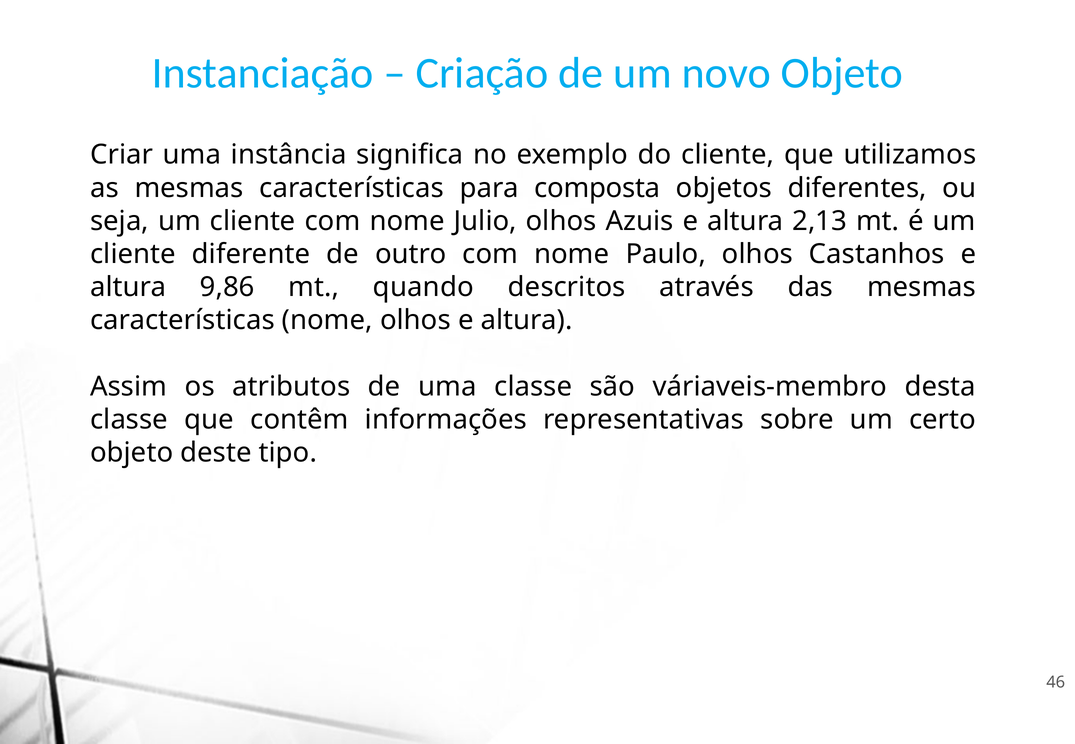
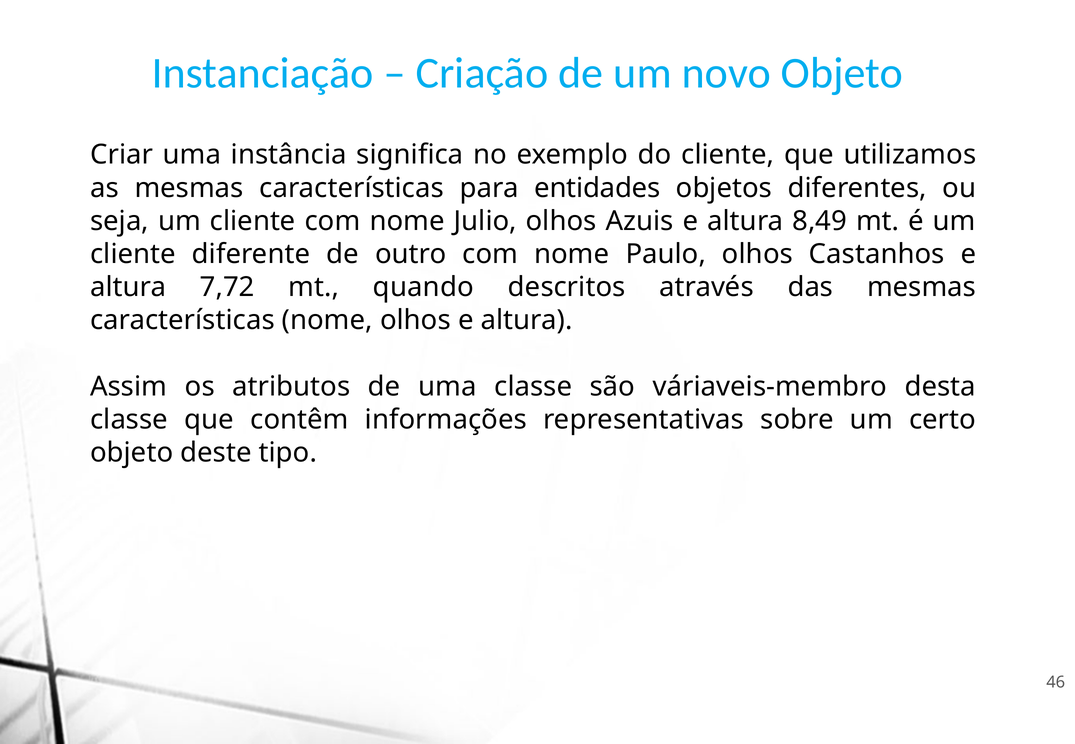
composta: composta -> entidades (597, 188)
2,13: 2,13 -> 8,49 (820, 221)
9,86: 9,86 -> 7,72 (227, 287)
